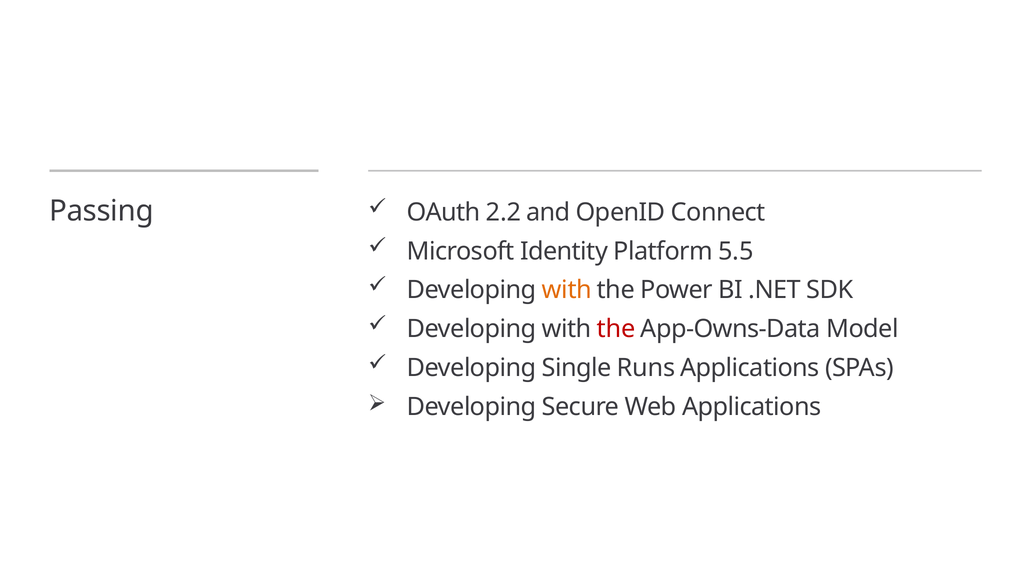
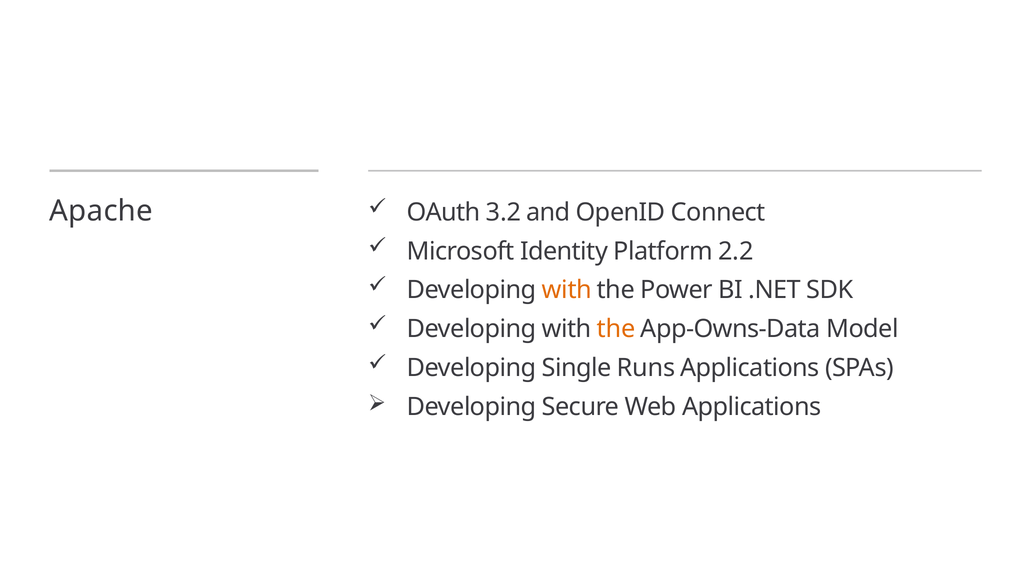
Passing: Passing -> Apache (101, 211)
2.2: 2.2 -> 3.2 (503, 212)
5.5: 5.5 -> 2.2 (736, 251)
the colour: red -> orange (616, 329)
